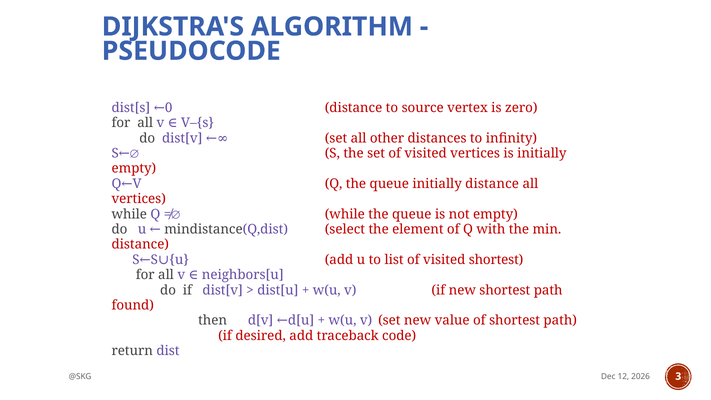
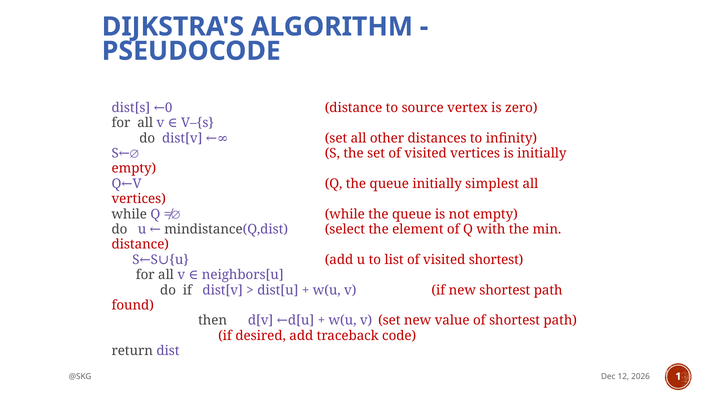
initially distance: distance -> simplest (492, 184)
3: 3 -> 1 (678, 376)
